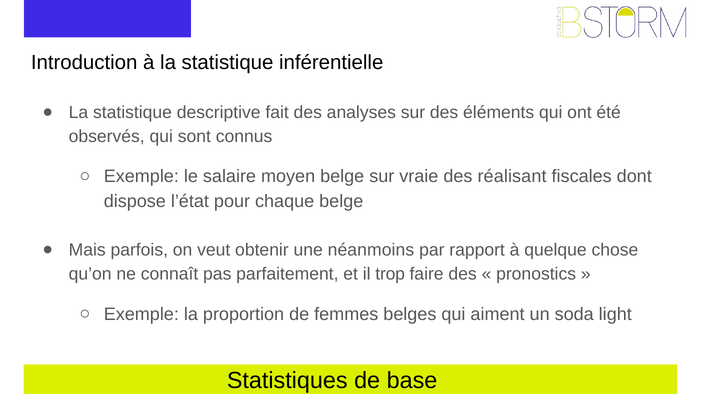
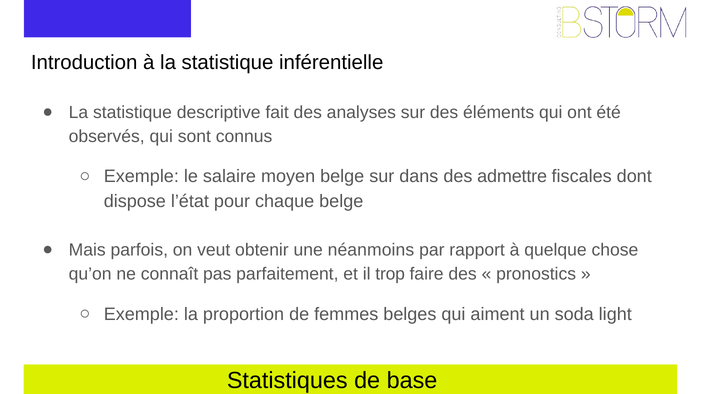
vraie: vraie -> dans (419, 177)
réalisant: réalisant -> admettre (512, 177)
